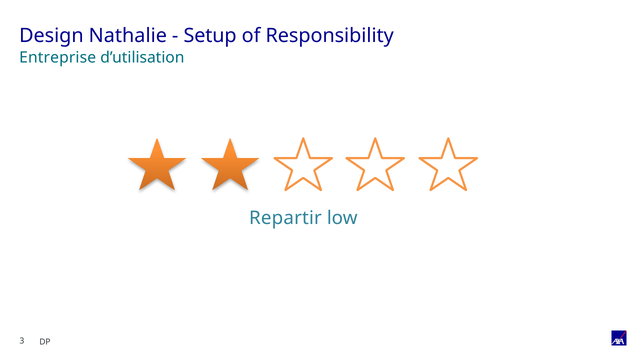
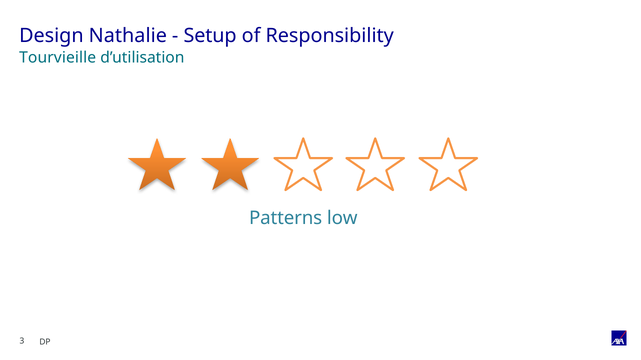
Entreprise: Entreprise -> Tourvieille (58, 58)
Repartir: Repartir -> Patterns (286, 218)
